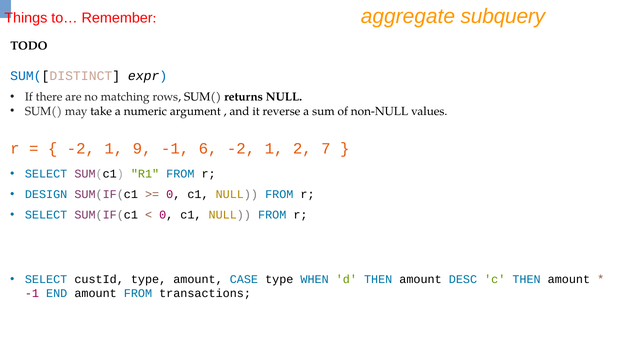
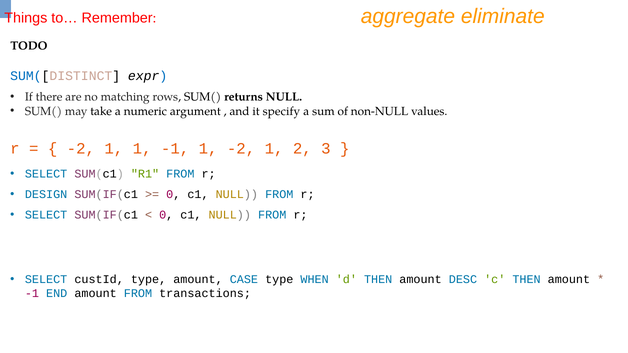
subquery: subquery -> eliminate (503, 16)
reverse: reverse -> specify (281, 111)
1 9: 9 -> 1 (142, 149)
-1 6: 6 -> 1 (208, 149)
7: 7 -> 3 (326, 149)
